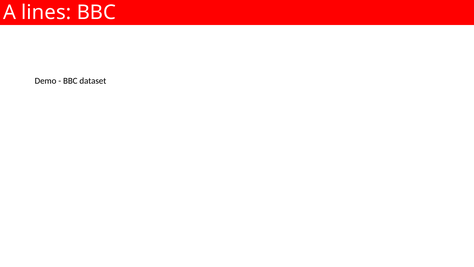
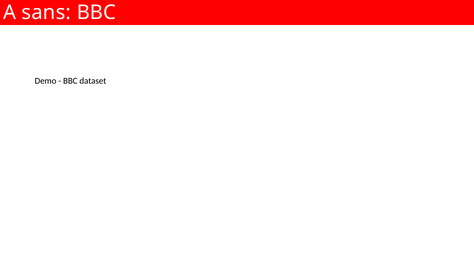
lines: lines -> sans (46, 12)
